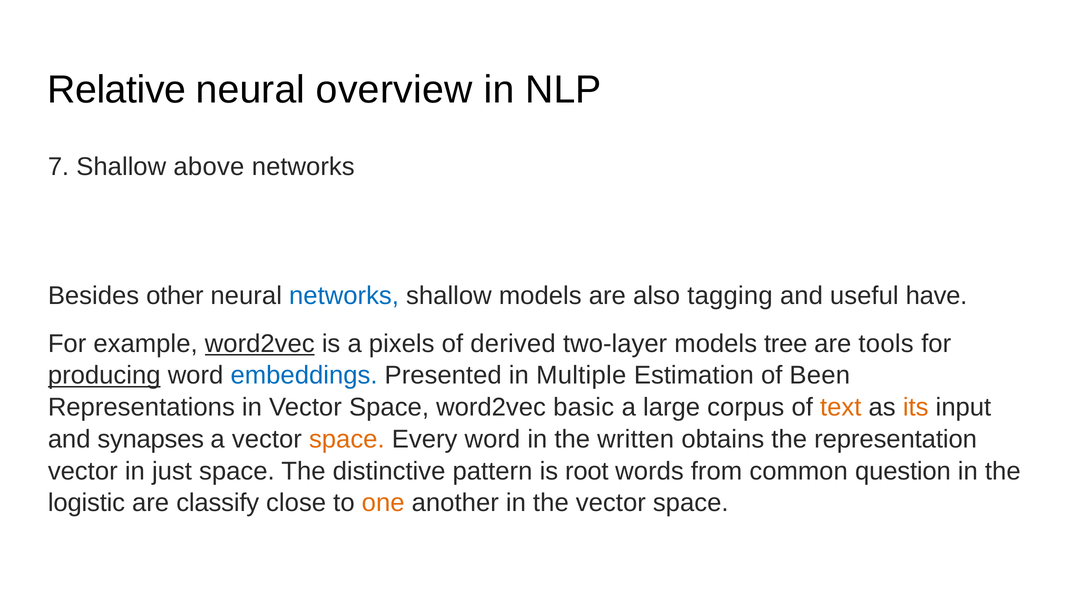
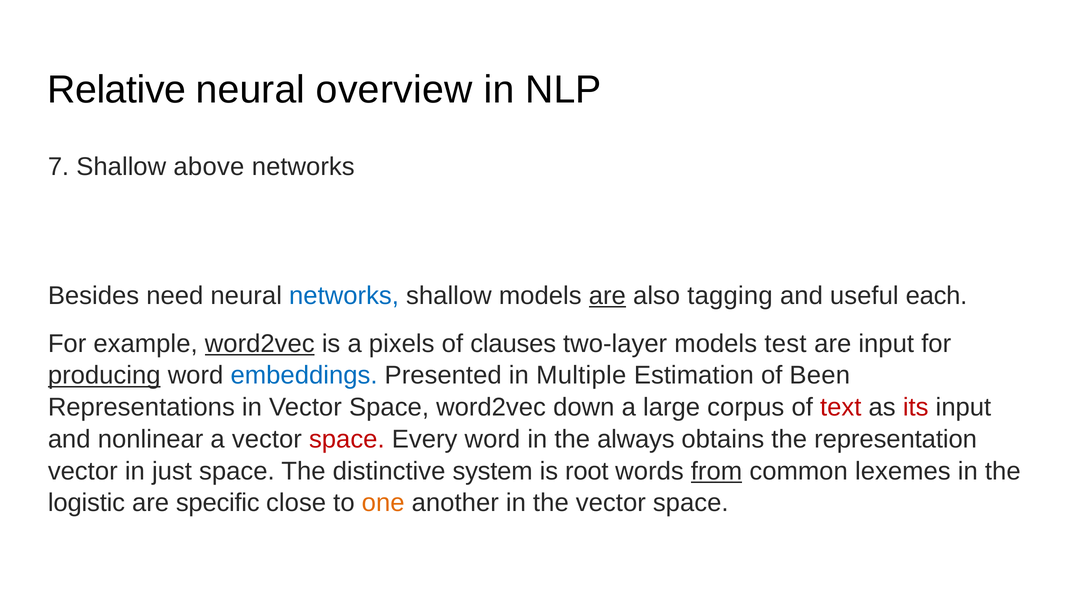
other: other -> need (175, 295)
are underline: none -> present (607, 295)
have: have -> each (936, 295)
derived: derived -> clauses (513, 344)
tree: tree -> test (785, 344)
are tools: tools -> input (886, 344)
basic: basic -> down (584, 407)
text colour: orange -> red (841, 407)
its colour: orange -> red (916, 407)
synapses: synapses -> nonlinear (151, 439)
space colour: orange -> red (347, 439)
written: written -> always (636, 439)
pattern: pattern -> system (493, 471)
from underline: none -> present (717, 471)
question: question -> lexemes (903, 471)
classify: classify -> specific (218, 503)
